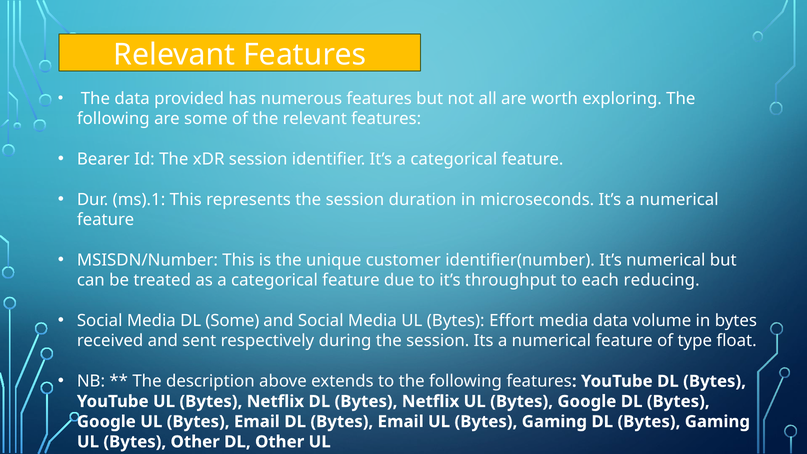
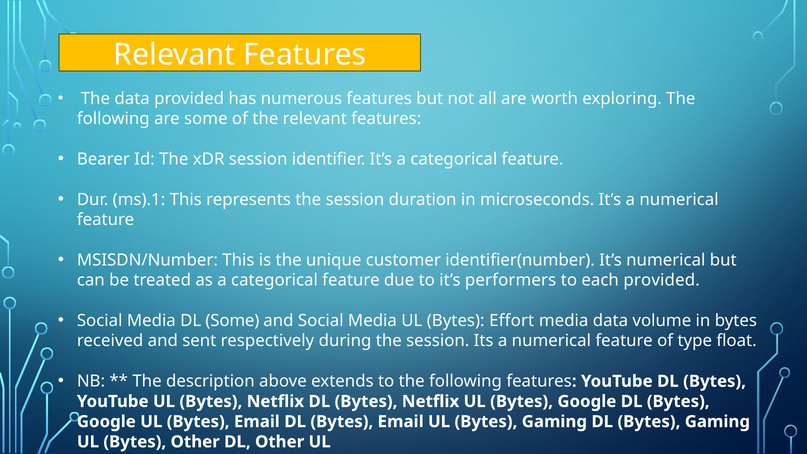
throughput: throughput -> performers (511, 280)
each reducing: reducing -> provided (662, 280)
